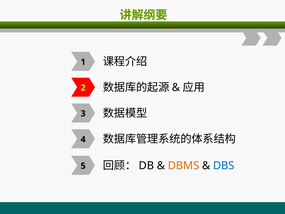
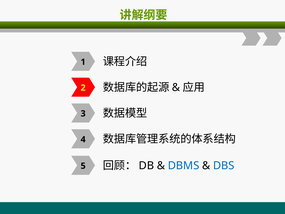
DBMS colour: orange -> blue (184, 165)
